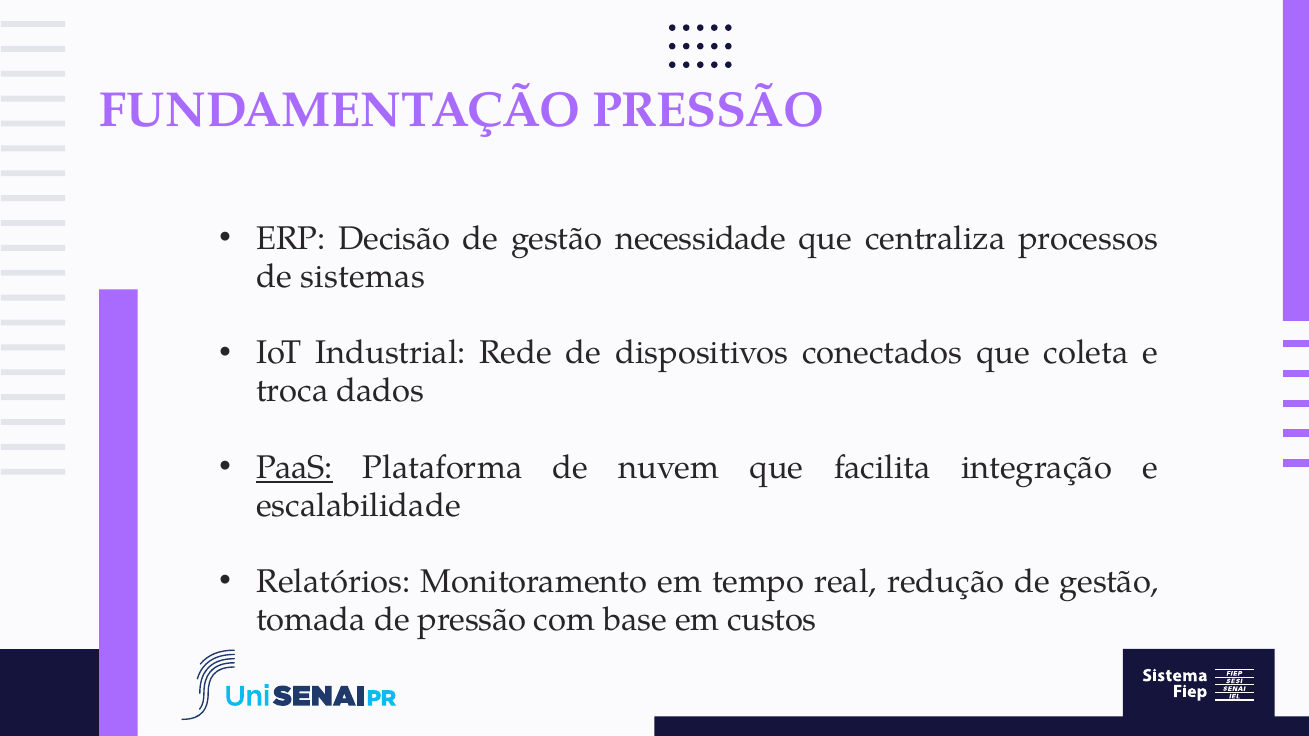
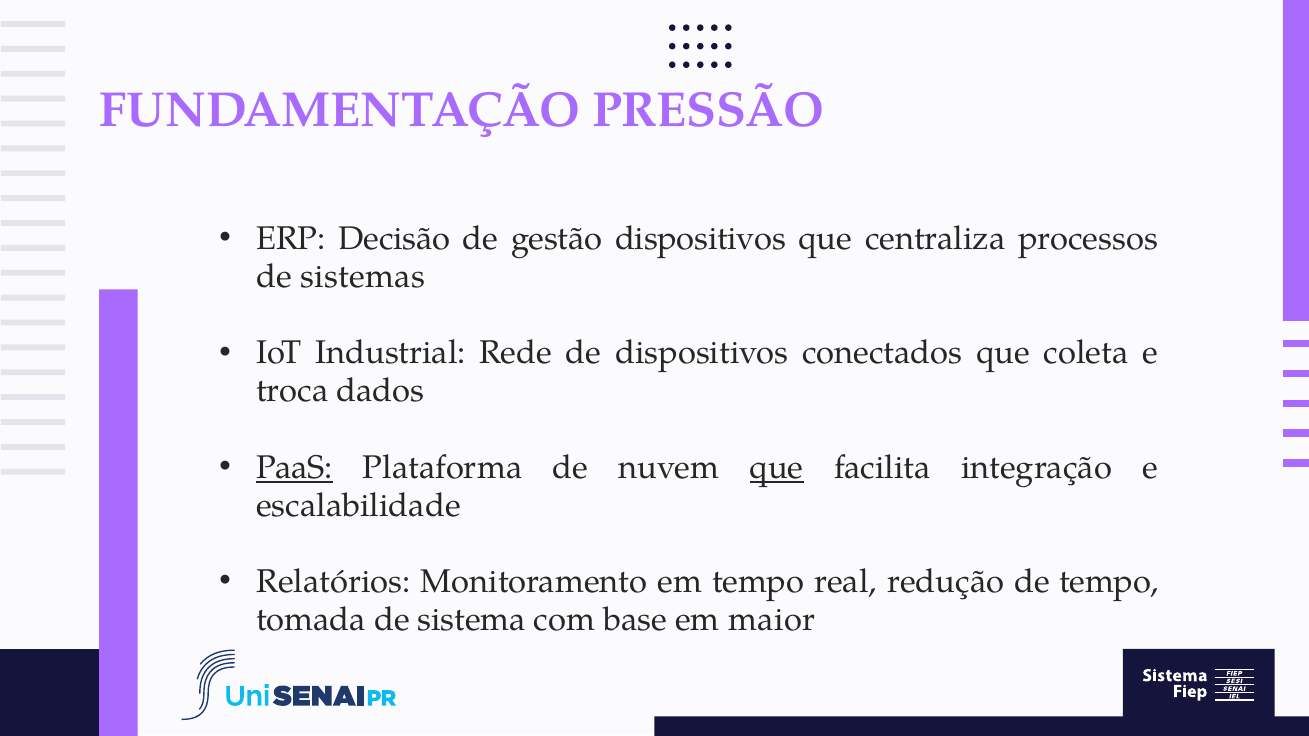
gestão necessidade: necessidade -> dispositivos (701, 239)
que underline: none -> present (777, 468)
redução de gestão: gestão -> tempo (1109, 582)
de pressão: pressão -> sistema (472, 620)
custos: custos -> maior (772, 620)
